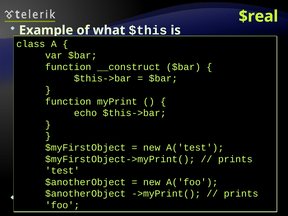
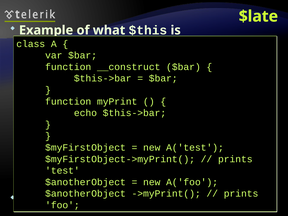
$real: $real -> $late (258, 16)
